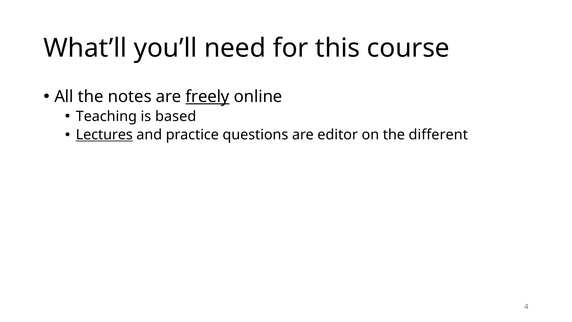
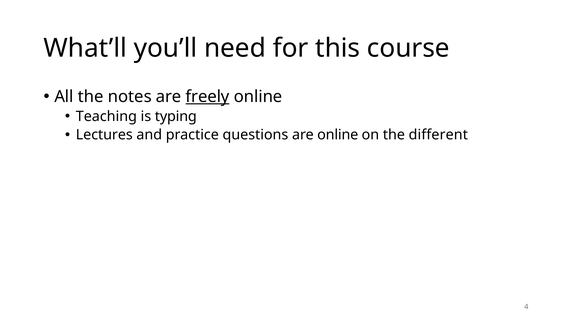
based: based -> typing (176, 116)
Lectures underline: present -> none (104, 135)
are editor: editor -> online (338, 135)
